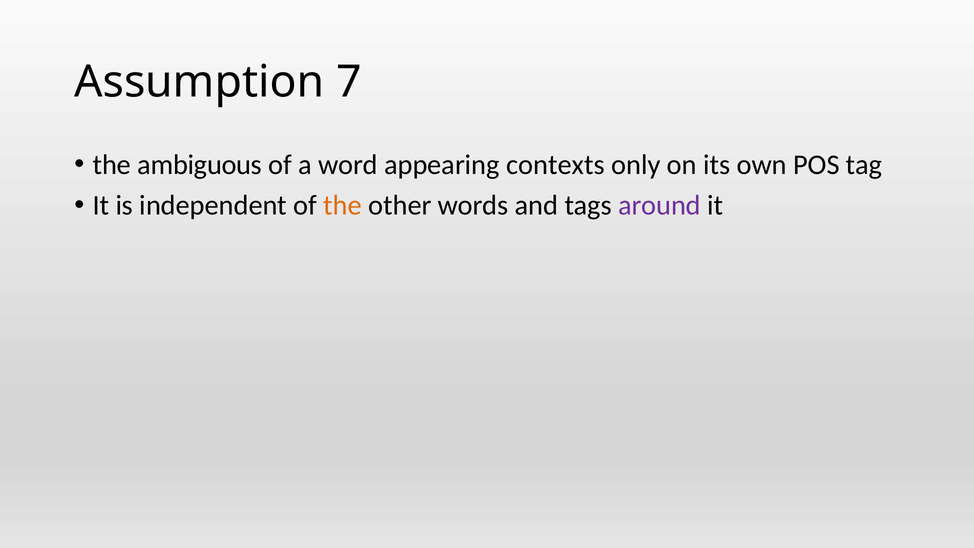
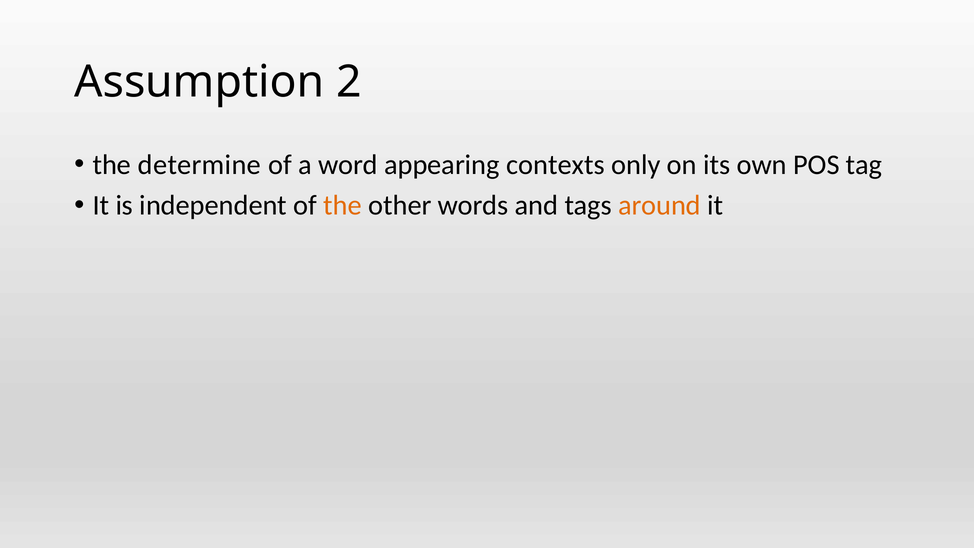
7: 7 -> 2 (349, 82)
ambiguous: ambiguous -> determine (199, 165)
around colour: purple -> orange (659, 206)
